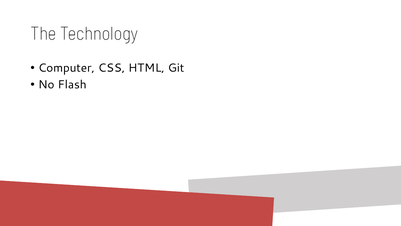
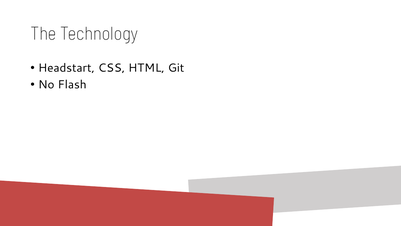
Computer: Computer -> Headstart (66, 68)
